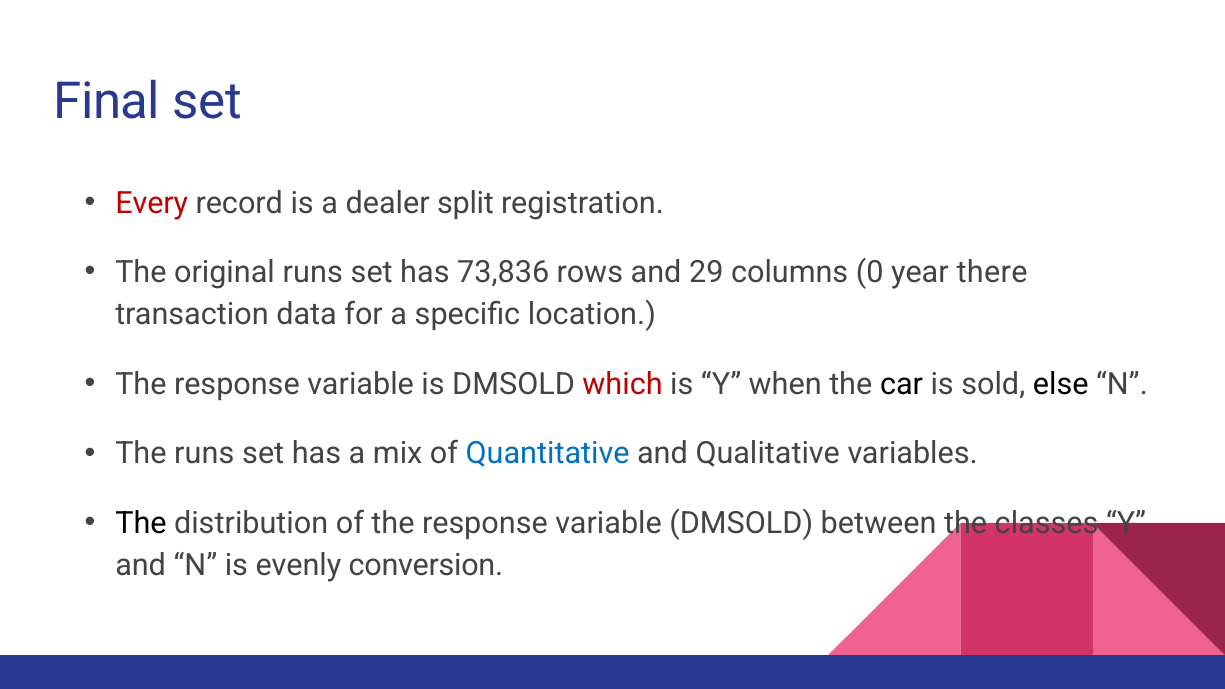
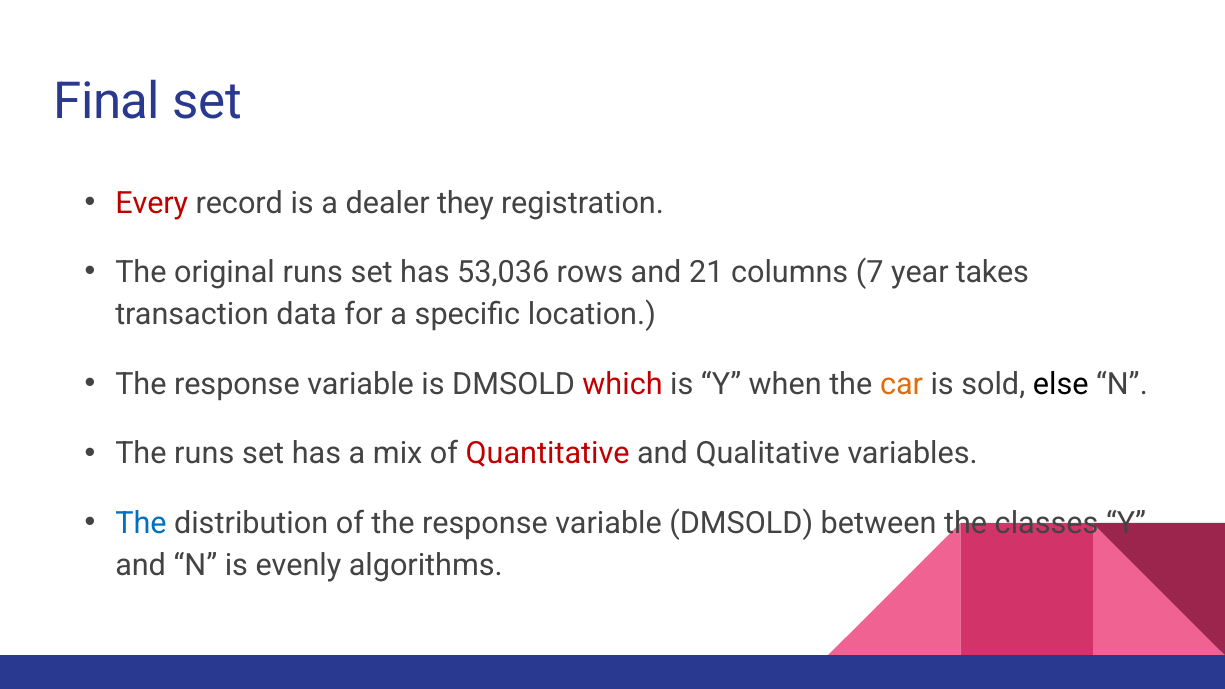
split: split -> they (465, 203)
73,836: 73,836 -> 53,036 (503, 272)
29: 29 -> 21 (706, 272)
0: 0 -> 7 (870, 272)
there: there -> takes (992, 272)
car colour: black -> orange (902, 384)
Quantitative colour: blue -> red (548, 454)
The colour: black -> blue (141, 523)
conversion: conversion -> algorithms (426, 565)
